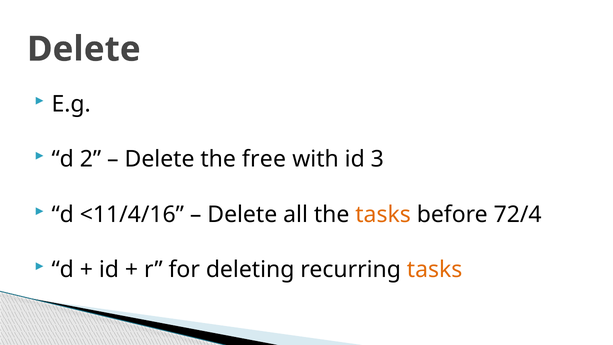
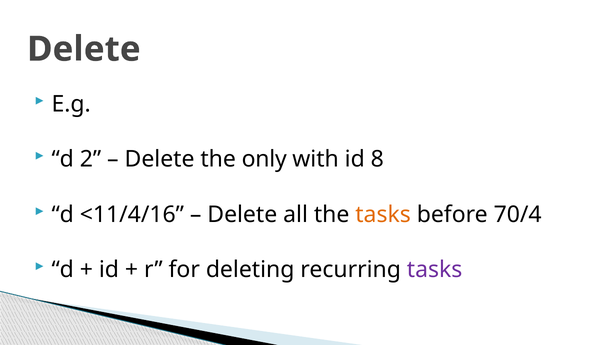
free: free -> only (264, 159)
3: 3 -> 8 (377, 159)
72/4: 72/4 -> 70/4 (518, 214)
tasks colour: orange -> purple (435, 270)
